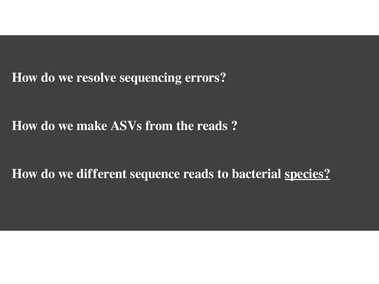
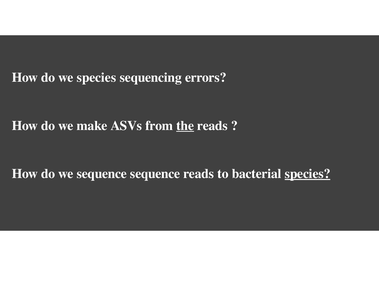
we resolve: resolve -> species (96, 78)
the underline: none -> present (185, 126)
we different: different -> sequence (102, 174)
